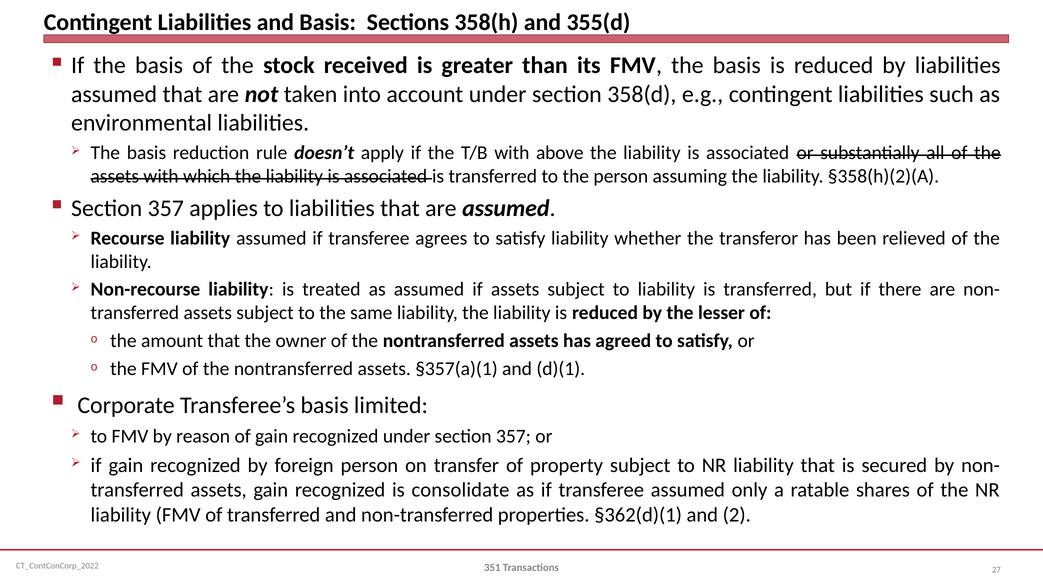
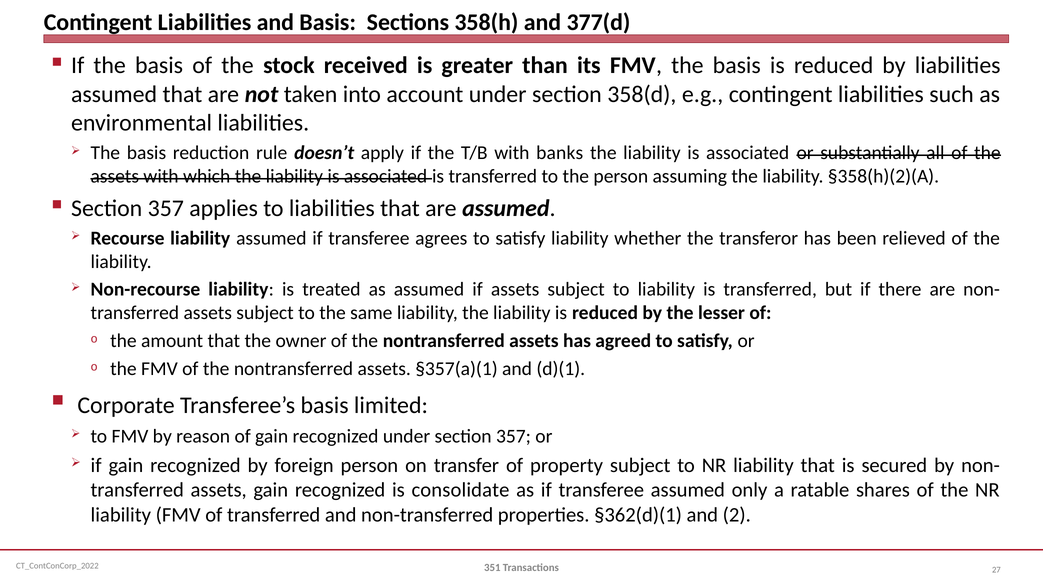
355(d: 355(d -> 377(d (598, 22)
above: above -> banks (560, 153)
